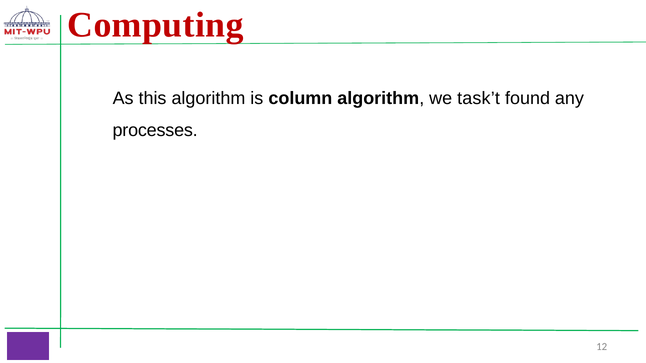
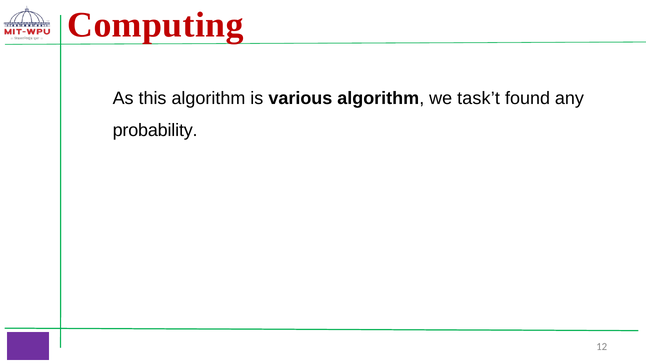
column: column -> various (300, 98)
processes: processes -> probability (155, 131)
